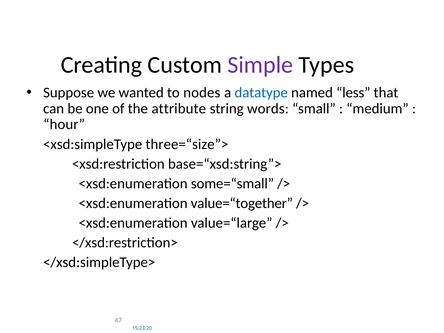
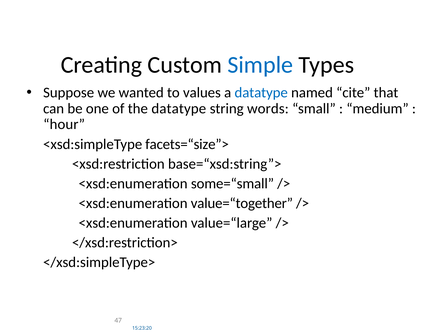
Simple colour: purple -> blue (260, 65)
nodes: nodes -> values (202, 92)
less: less -> cite (353, 92)
the attribute: attribute -> datatype (179, 108)
three=“size”>: three=“size”> -> facets=“size”> (187, 144)
